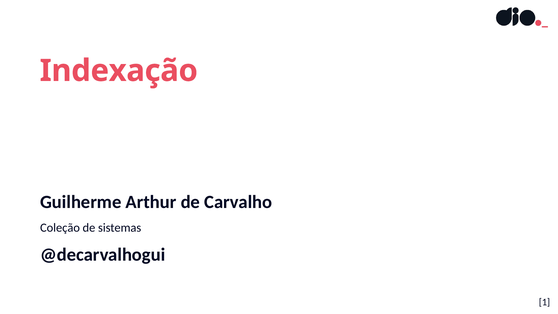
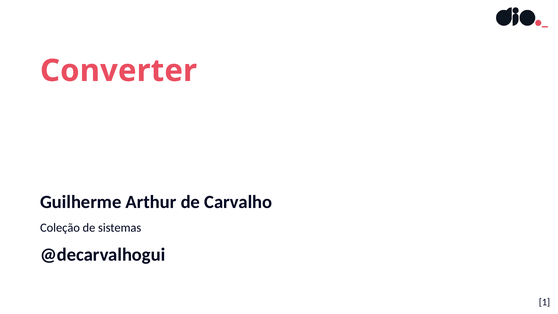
Indexação: Indexação -> Converter (119, 71)
